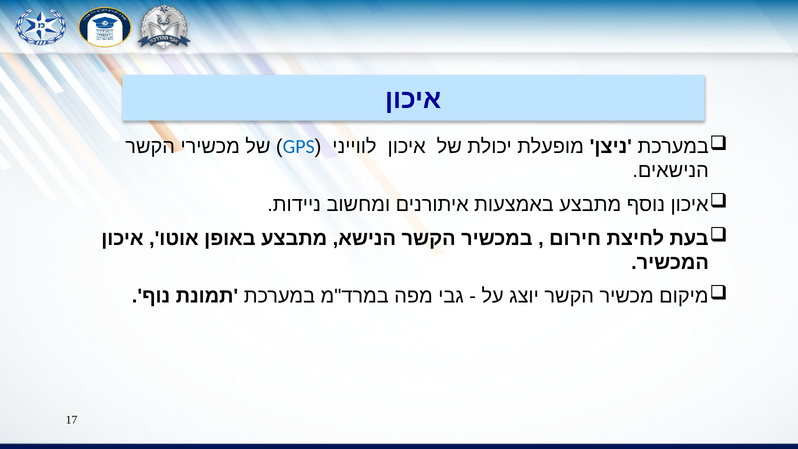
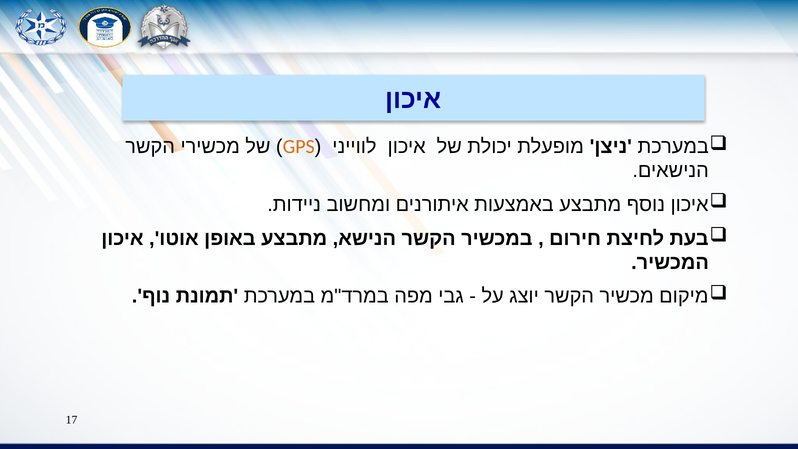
GPS colour: blue -> orange (299, 147)
